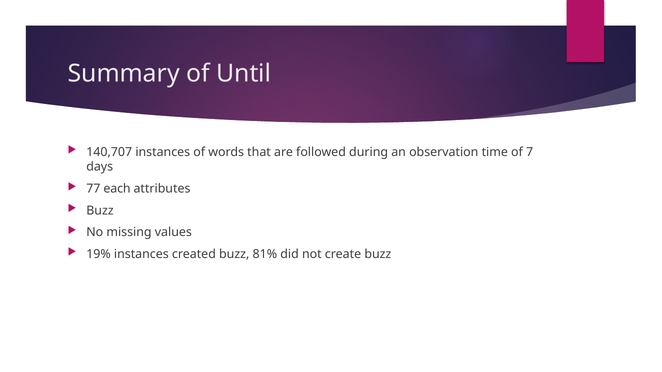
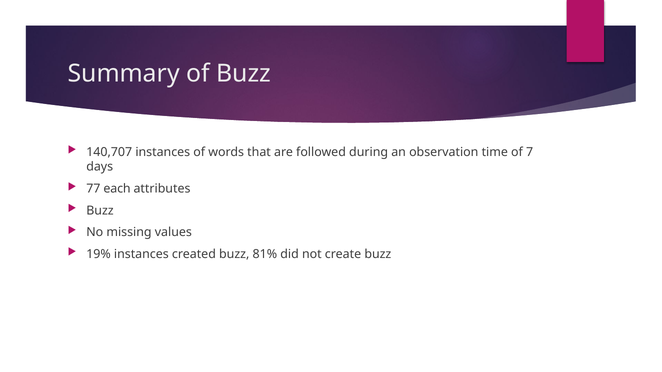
of Until: Until -> Buzz (244, 74)
